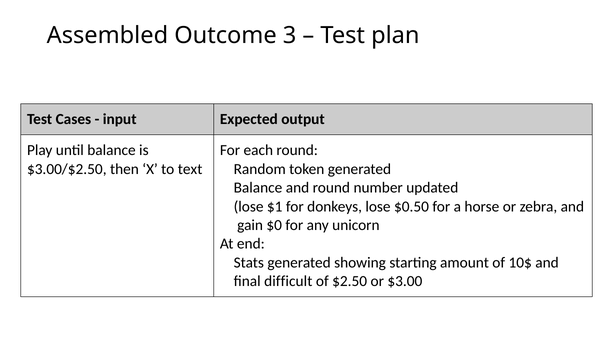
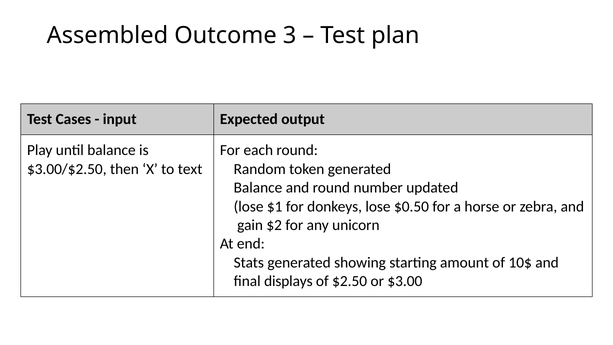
$0: $0 -> $2 (274, 225)
difficult: difficult -> displays (288, 281)
